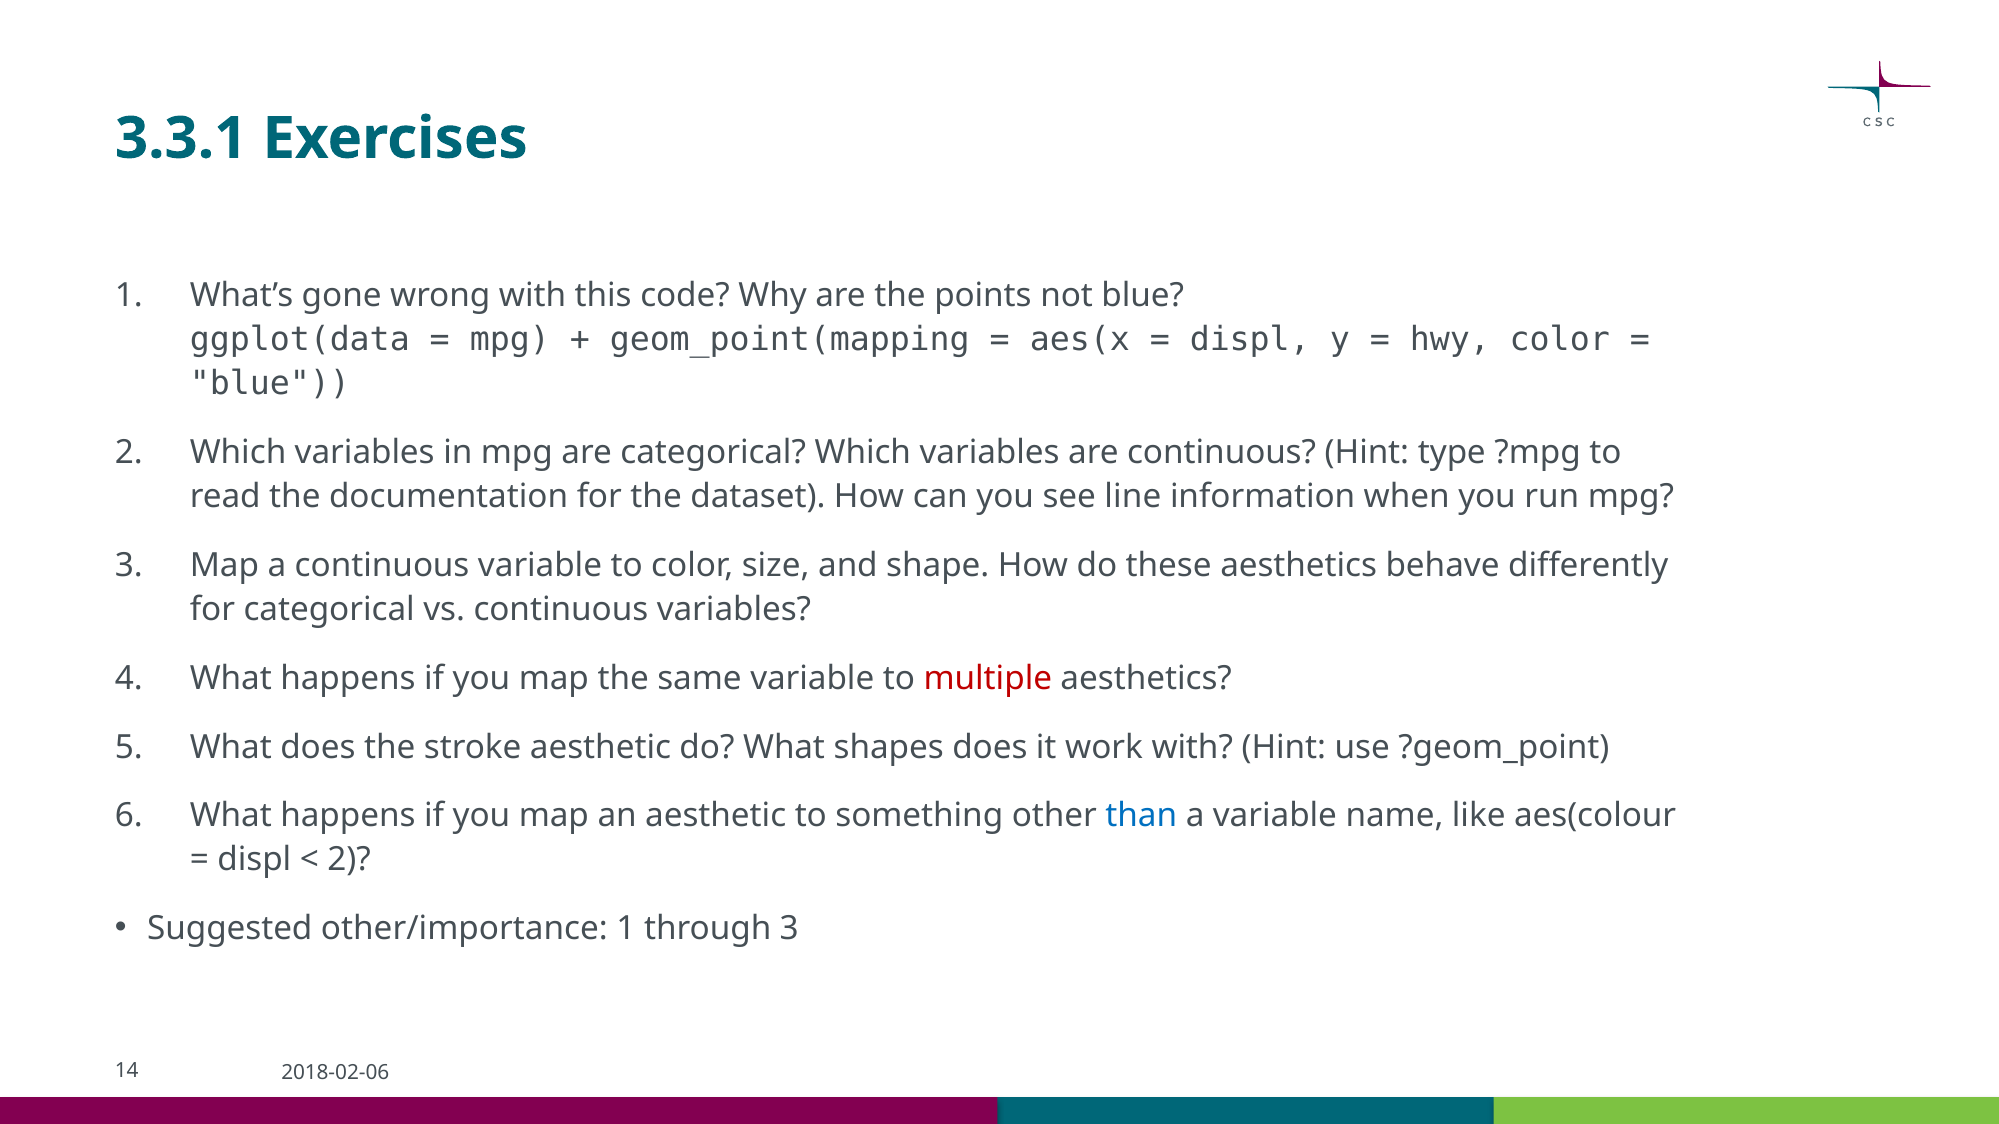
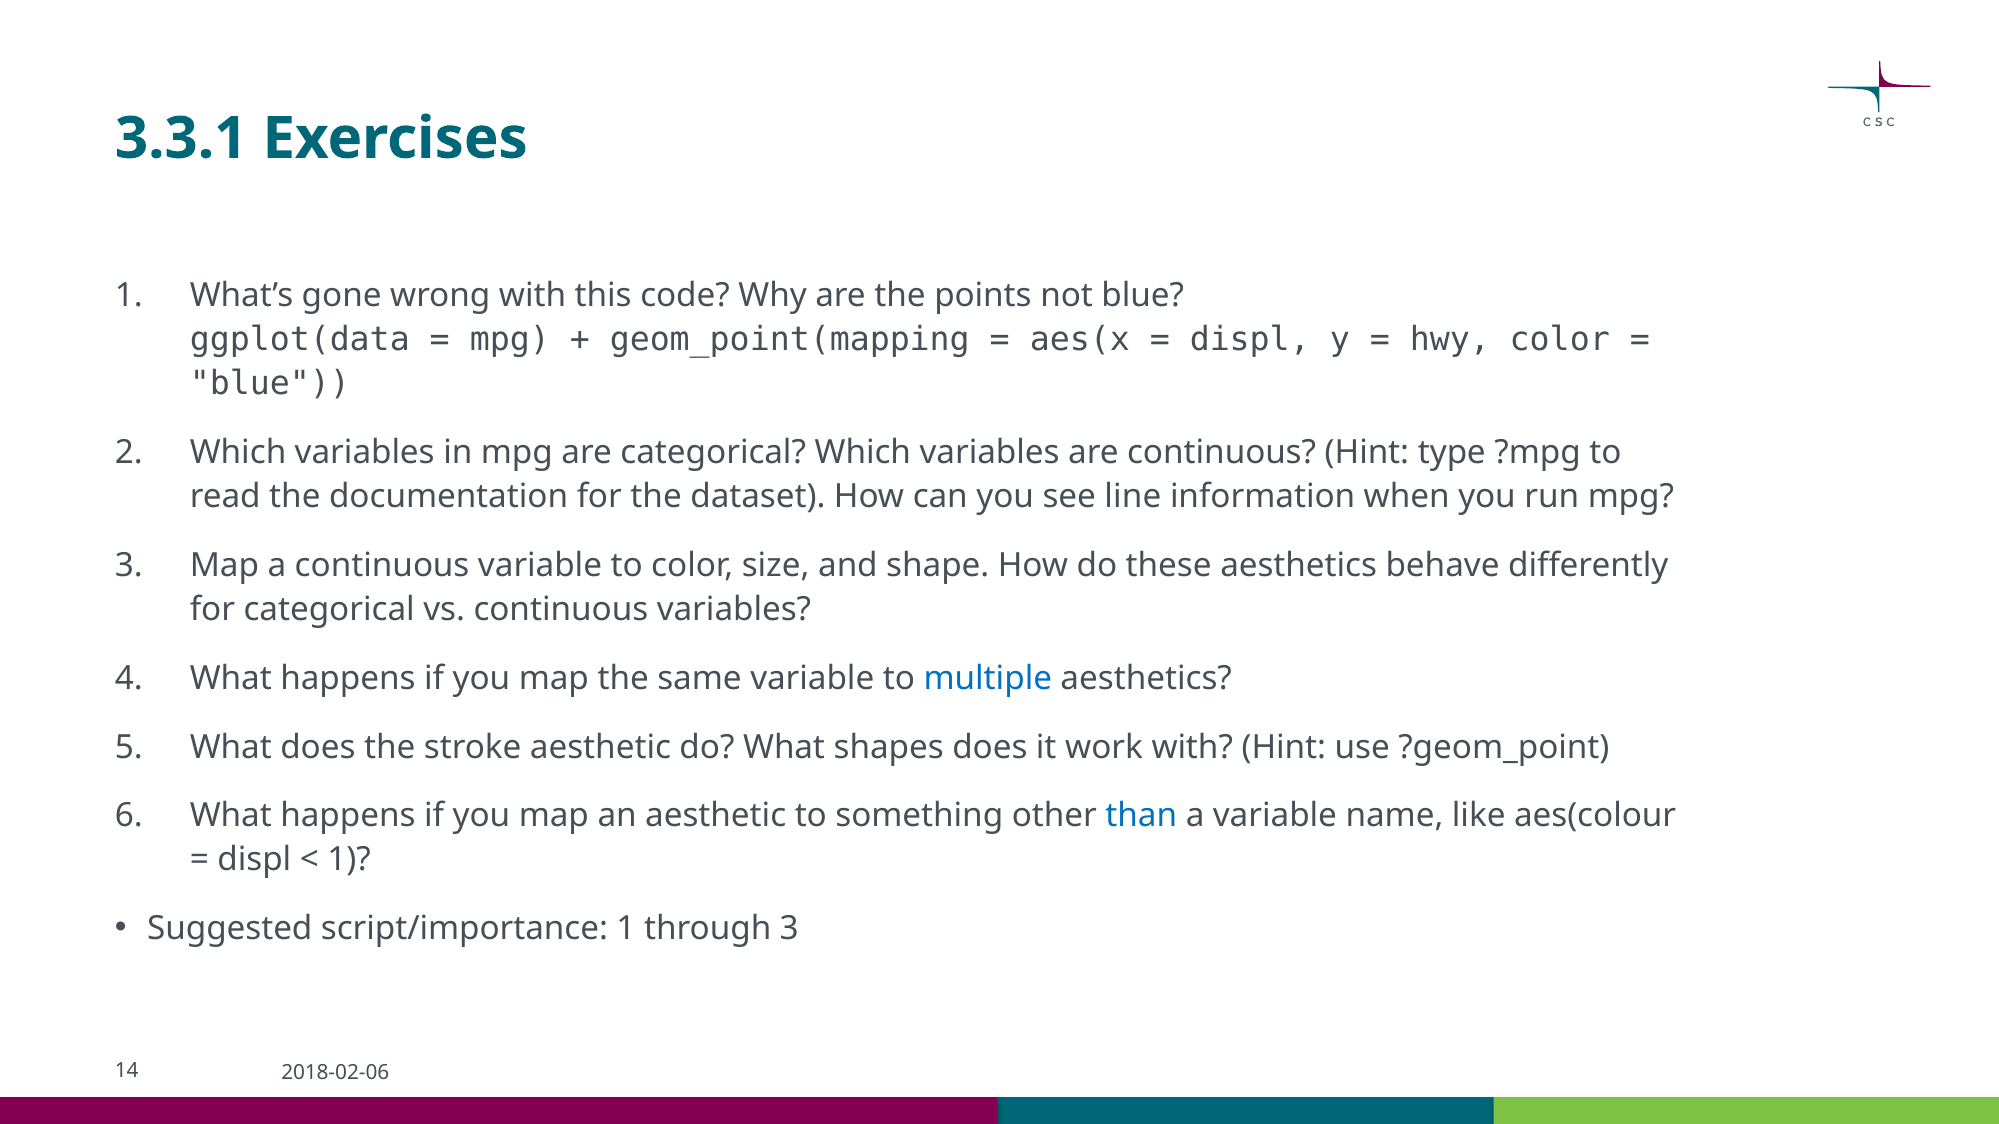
multiple colour: red -> blue (988, 678)
2: 2 -> 1 (349, 860)
other/importance: other/importance -> script/importance (464, 929)
